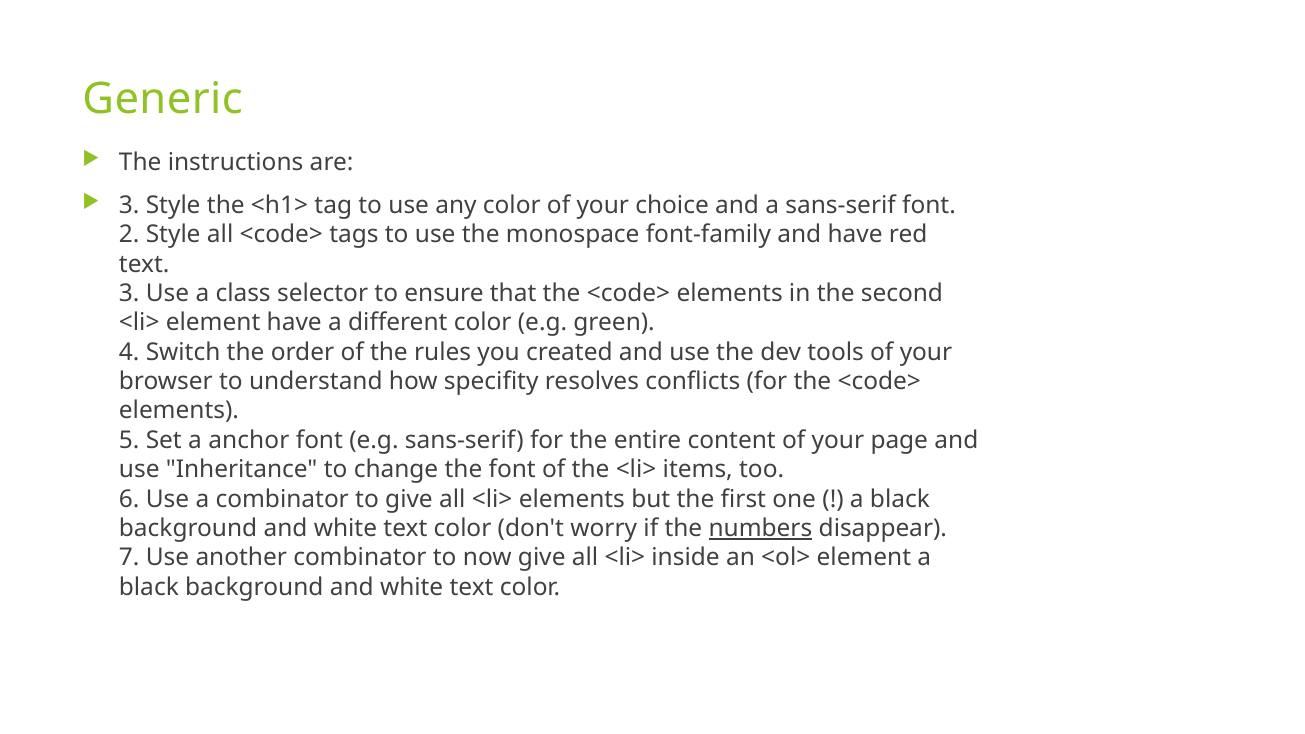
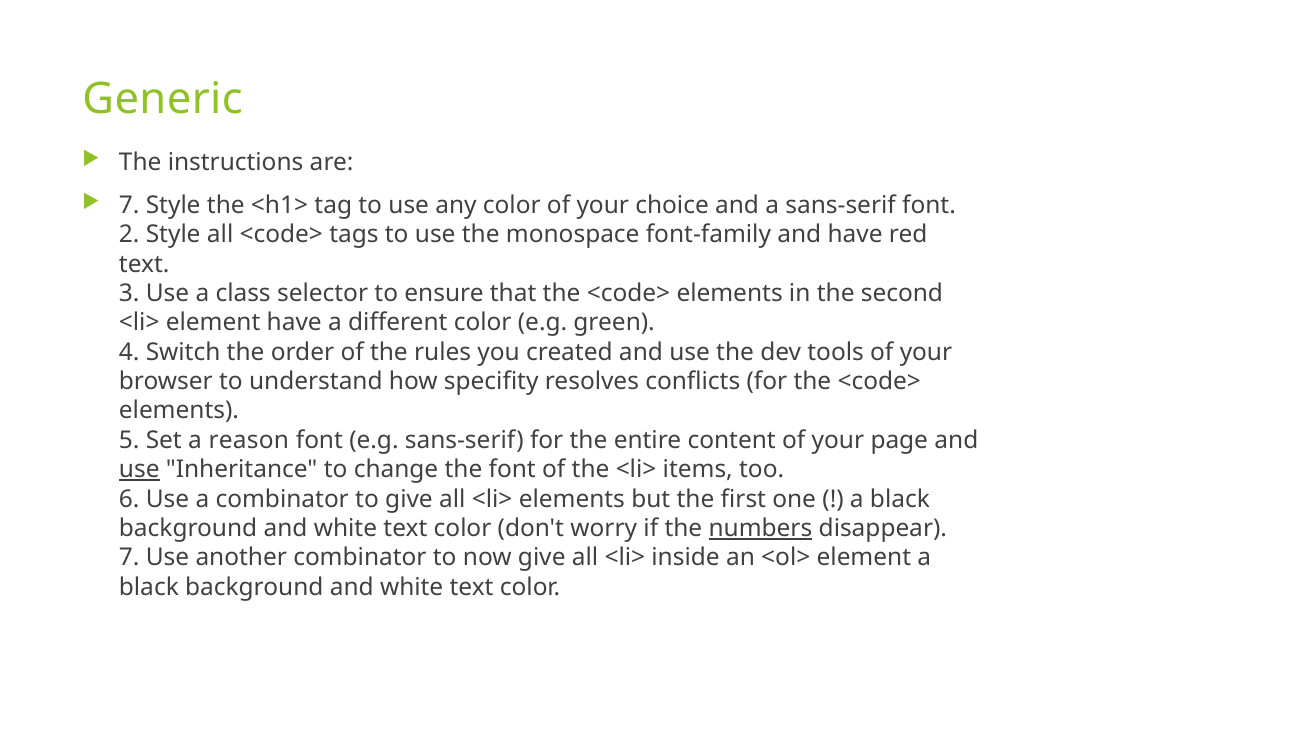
3: 3 -> 7 (129, 205)
anchor: anchor -> reason (249, 440)
use underline: none -> present (139, 470)
